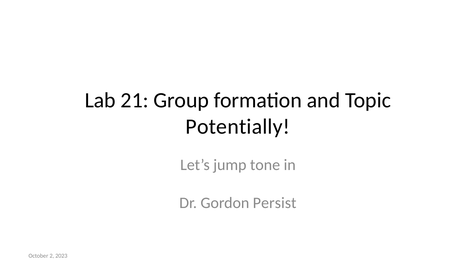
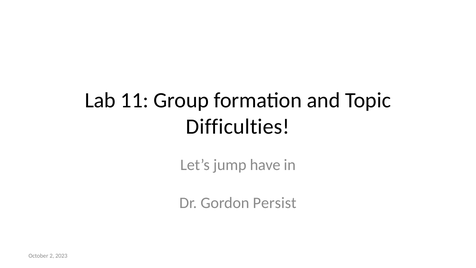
21: 21 -> 11 (135, 100)
Potentially: Potentially -> Difficulties (238, 126)
tone: tone -> have (265, 165)
